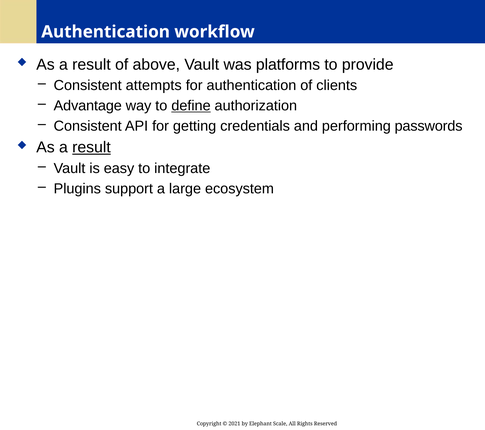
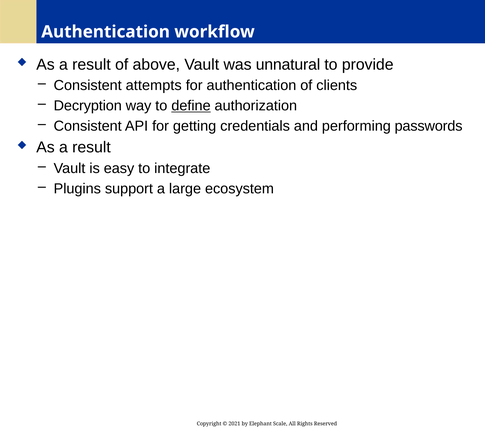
platforms: platforms -> unnatural (288, 64)
Advantage: Advantage -> Decryption (88, 106)
result underline: present -> none (91, 147)
